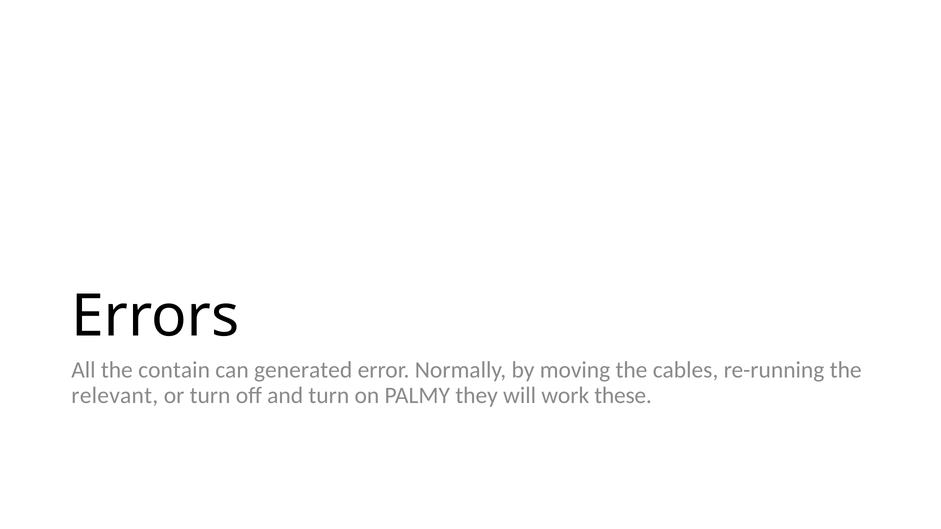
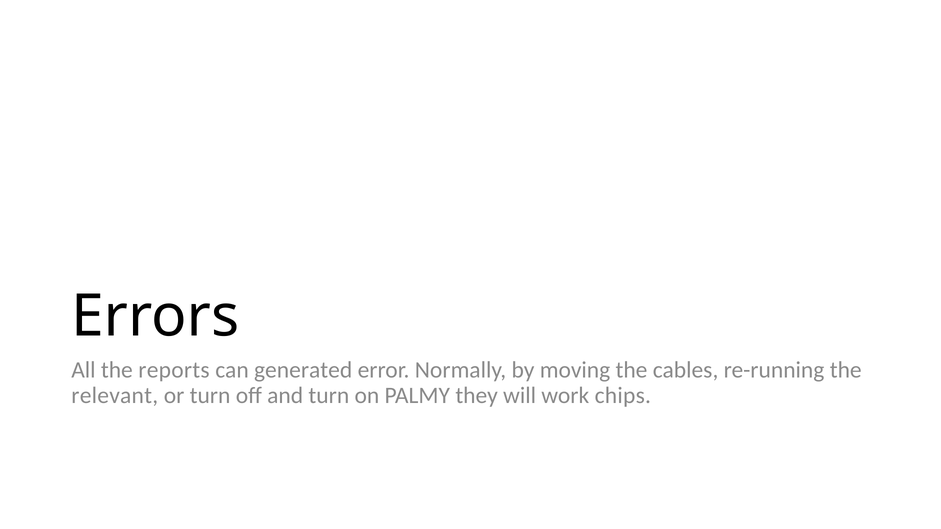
contain: contain -> reports (174, 370)
these: these -> chips (623, 396)
